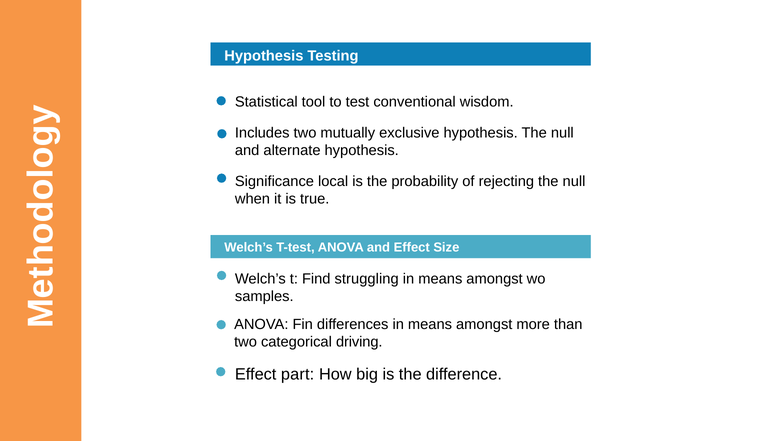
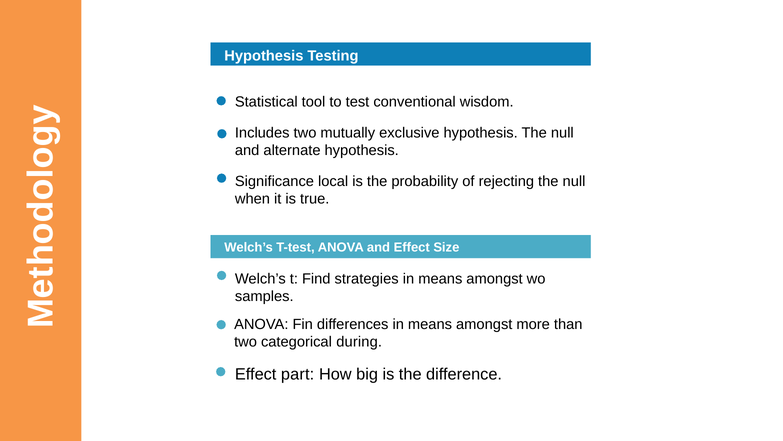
struggling: struggling -> strategies (367, 278)
driving: driving -> during (359, 341)
